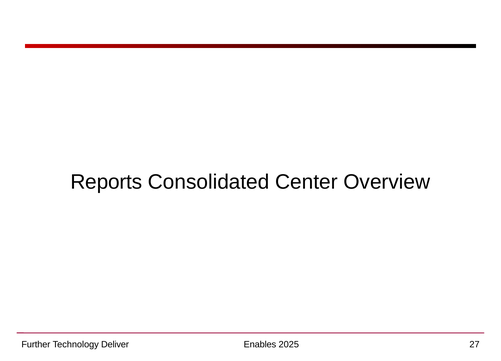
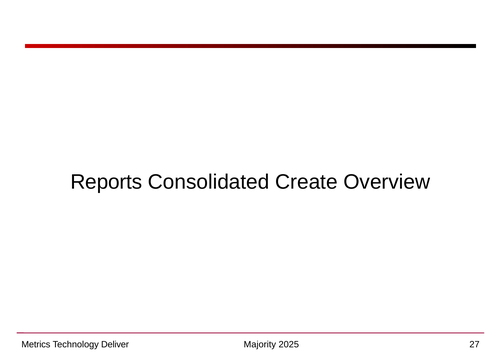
Center: Center -> Create (306, 182)
Further: Further -> Metrics (36, 344)
Enables: Enables -> Majority (260, 344)
